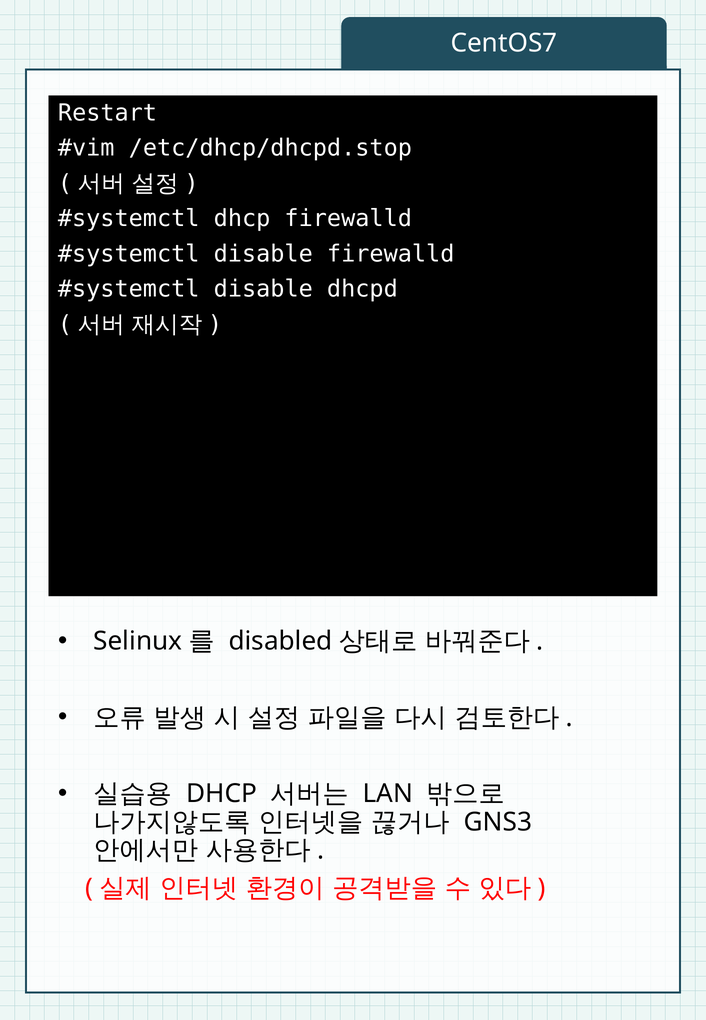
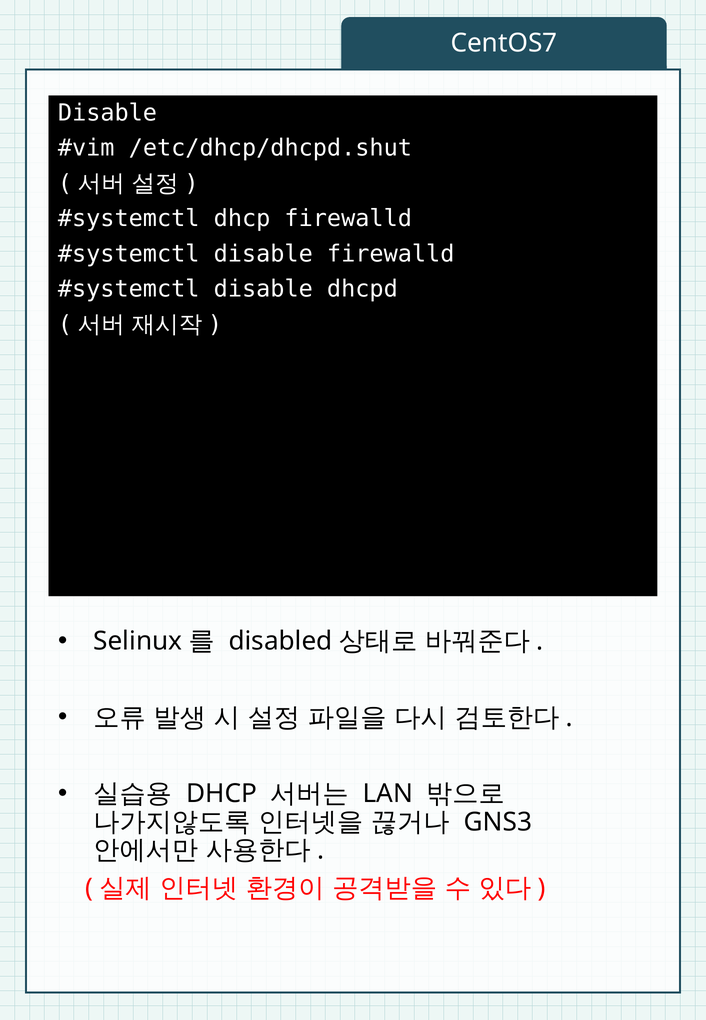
Restart: Restart -> Disable (108, 113)
/etc/dhcp/dhcpd.stop: /etc/dhcp/dhcpd.stop -> /etc/dhcp/dhcpd.shut (270, 148)
